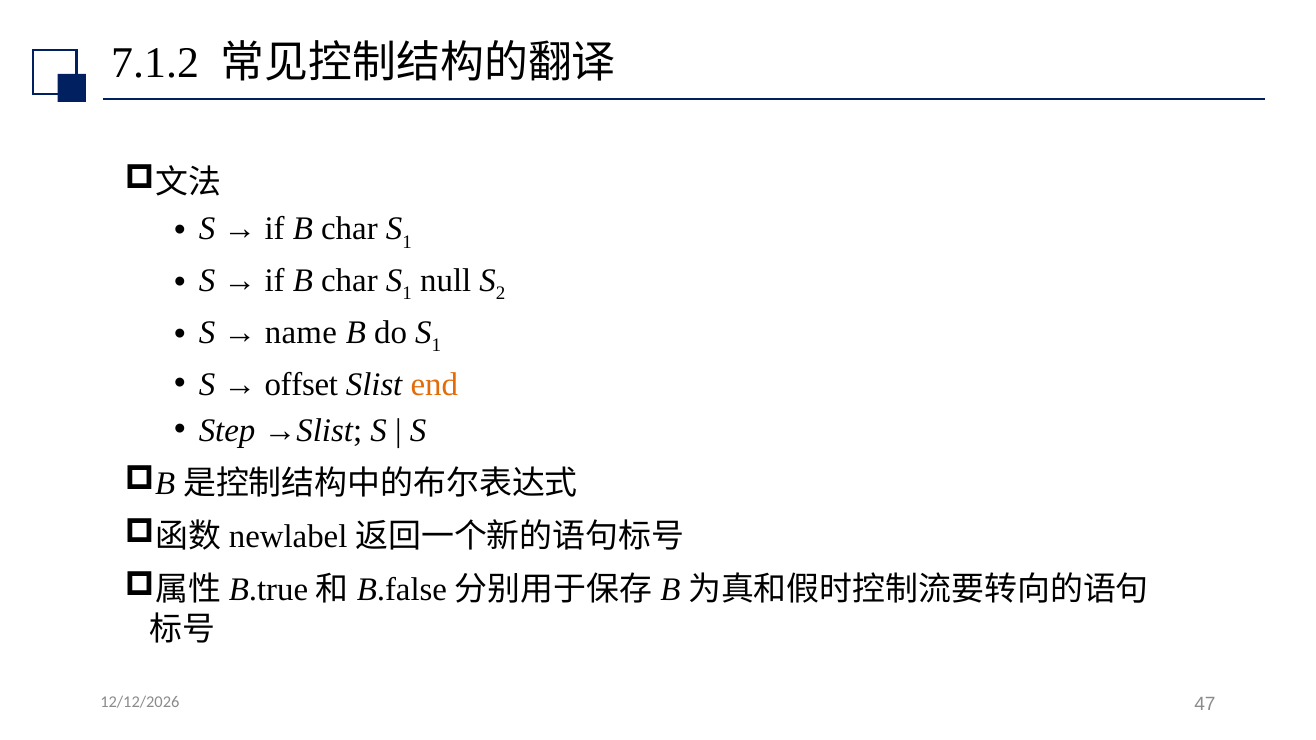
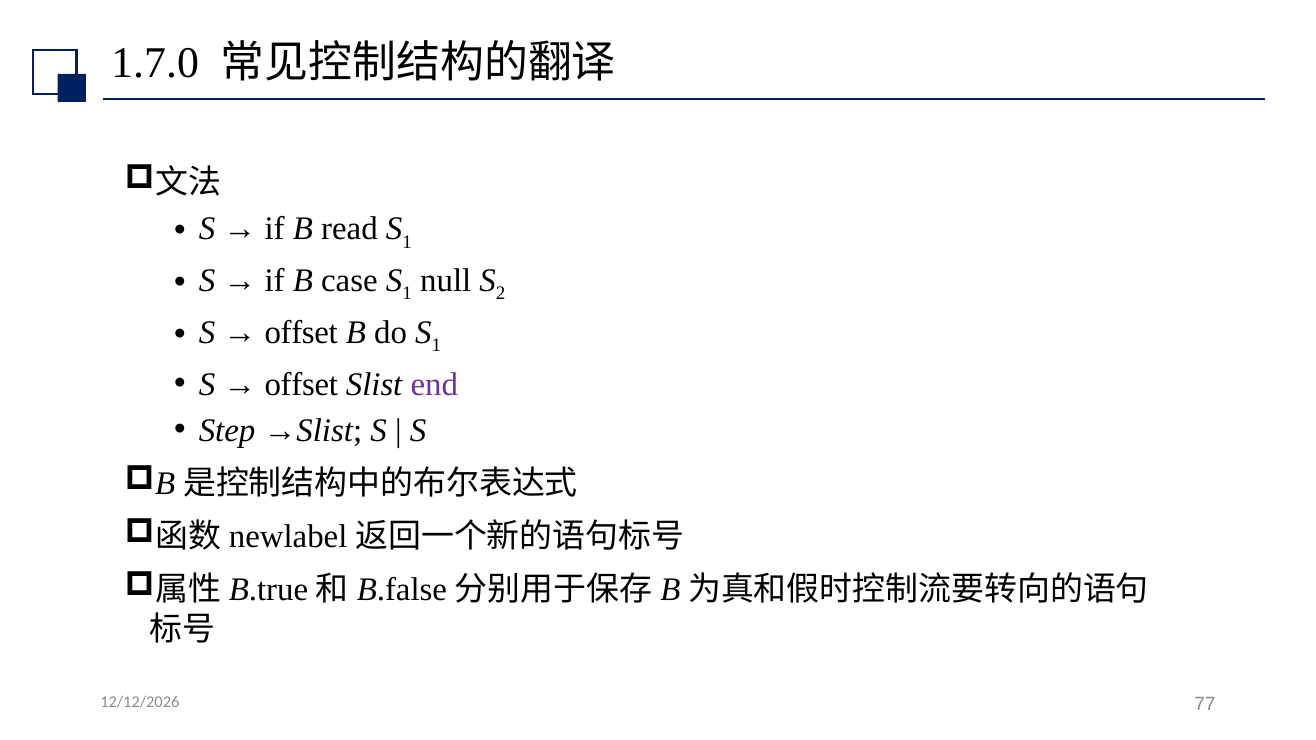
7.1.2: 7.1.2 -> 1.7.0 (155, 63)
char: char -> read (349, 229)
char: char -> case (349, 281)
name: name -> offset (301, 333)
end colour: orange -> purple (434, 384)
47: 47 -> 77 (1205, 704)
